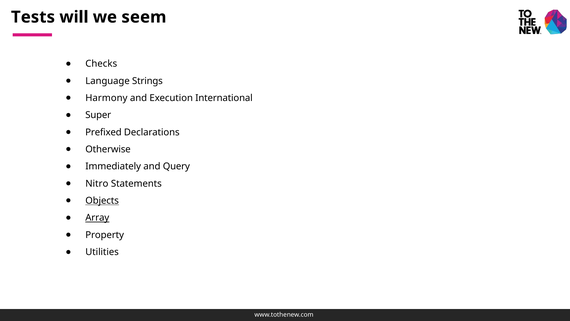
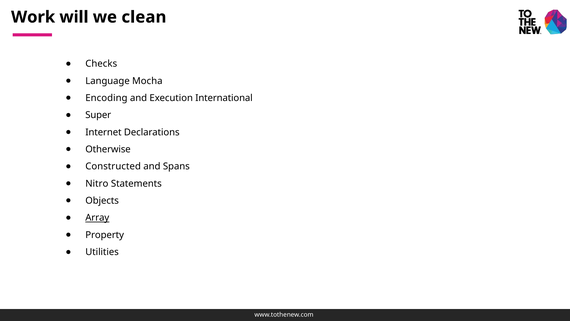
Tests: Tests -> Work (33, 17)
seem: seem -> clean (144, 17)
Strings: Strings -> Mocha (147, 81)
Harmony: Harmony -> Encoding (106, 98)
Prefixed: Prefixed -> Internet (103, 132)
Immediately: Immediately -> Constructed (113, 166)
Query: Query -> Spans (176, 166)
Objects underline: present -> none (102, 200)
